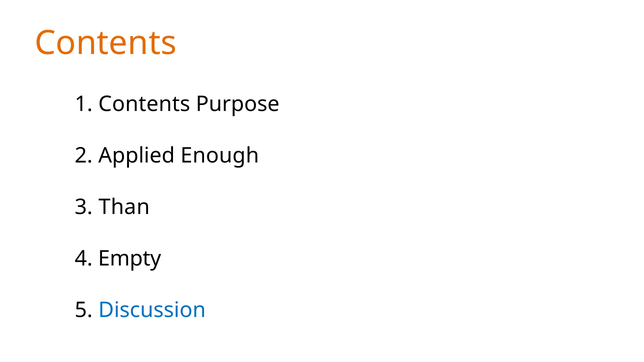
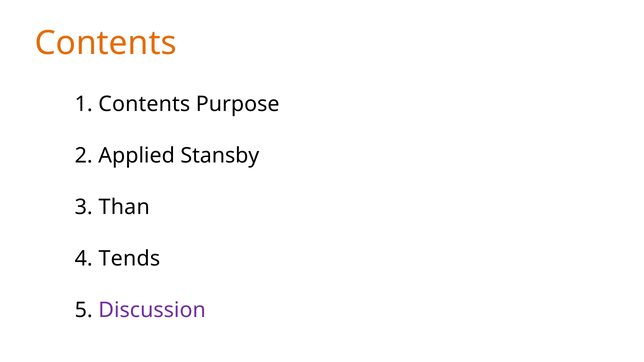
Enough: Enough -> Stansby (220, 156)
Empty: Empty -> Tends (129, 259)
Discussion colour: blue -> purple (152, 310)
